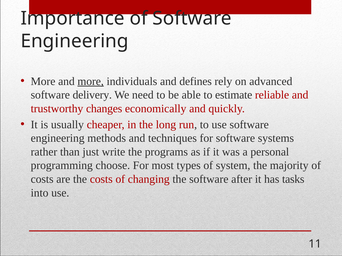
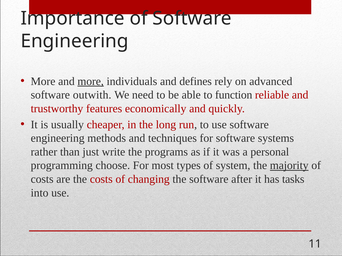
delivery: delivery -> outwith (92, 95)
estimate: estimate -> function (234, 95)
changes: changes -> features (104, 109)
majority underline: none -> present (289, 166)
